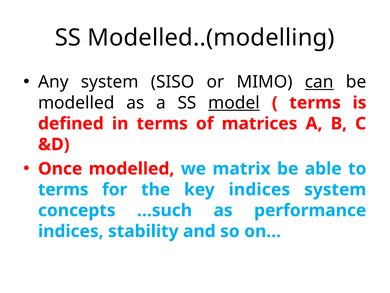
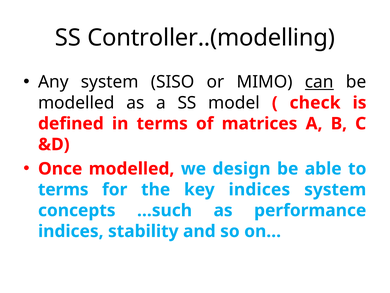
Modelled..(modelling: Modelled..(modelling -> Controller..(modelling (211, 38)
model underline: present -> none (234, 103)
terms: terms -> check (315, 103)
matrix: matrix -> design (242, 169)
